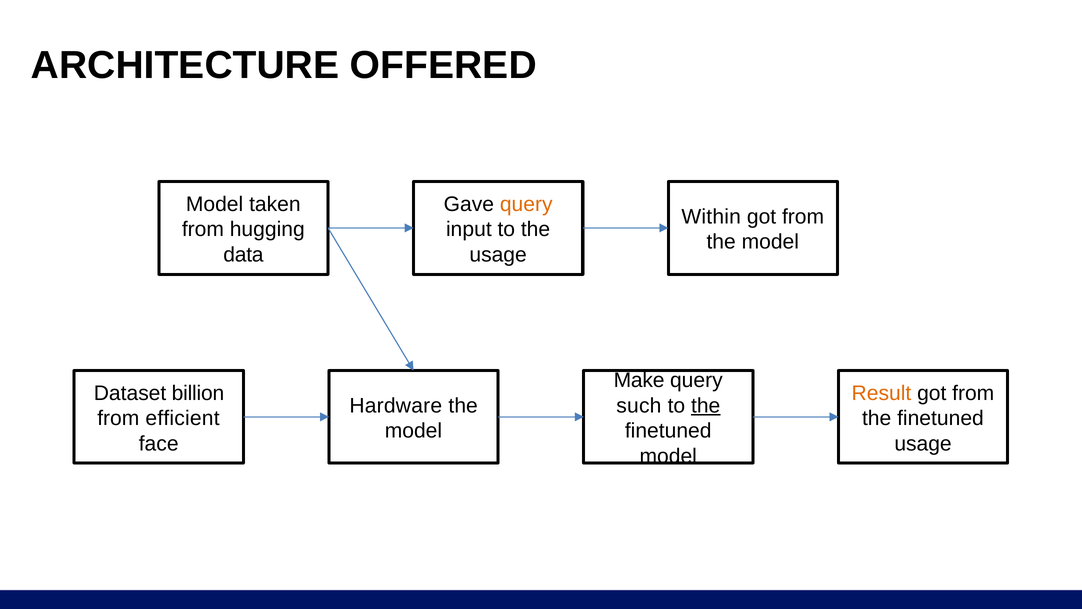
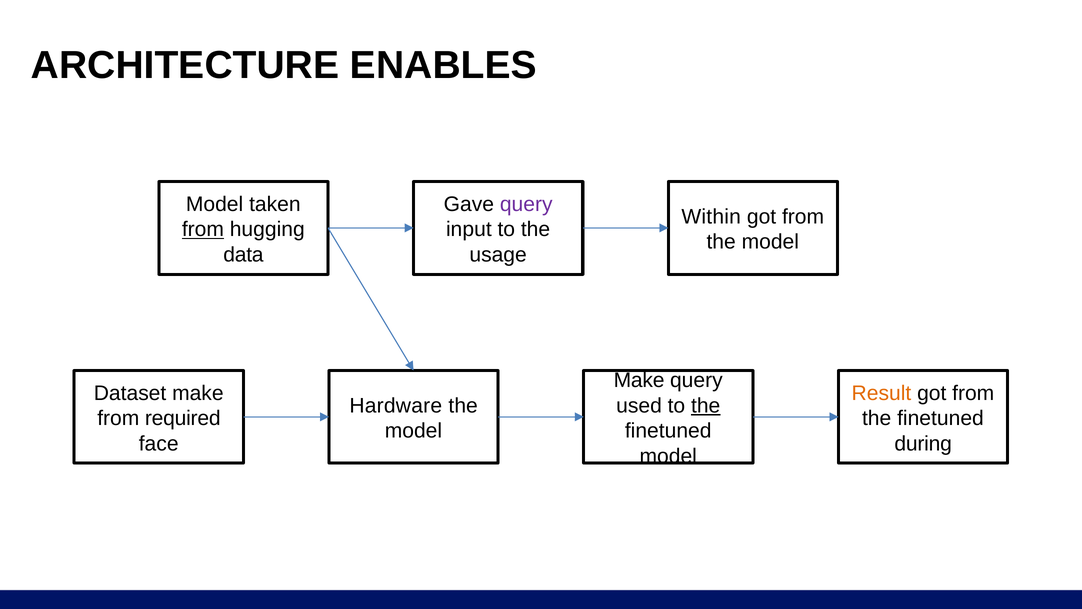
OFFERED: OFFERED -> ENABLES (443, 66)
query colour: orange -> purple (526, 204)
from underline: none -> present (203, 229)
Dataset billion: billion -> make (198, 393)
such: such -> used (639, 405)
efficient: efficient -> required (183, 418)
usage: usage -> during (923, 443)
